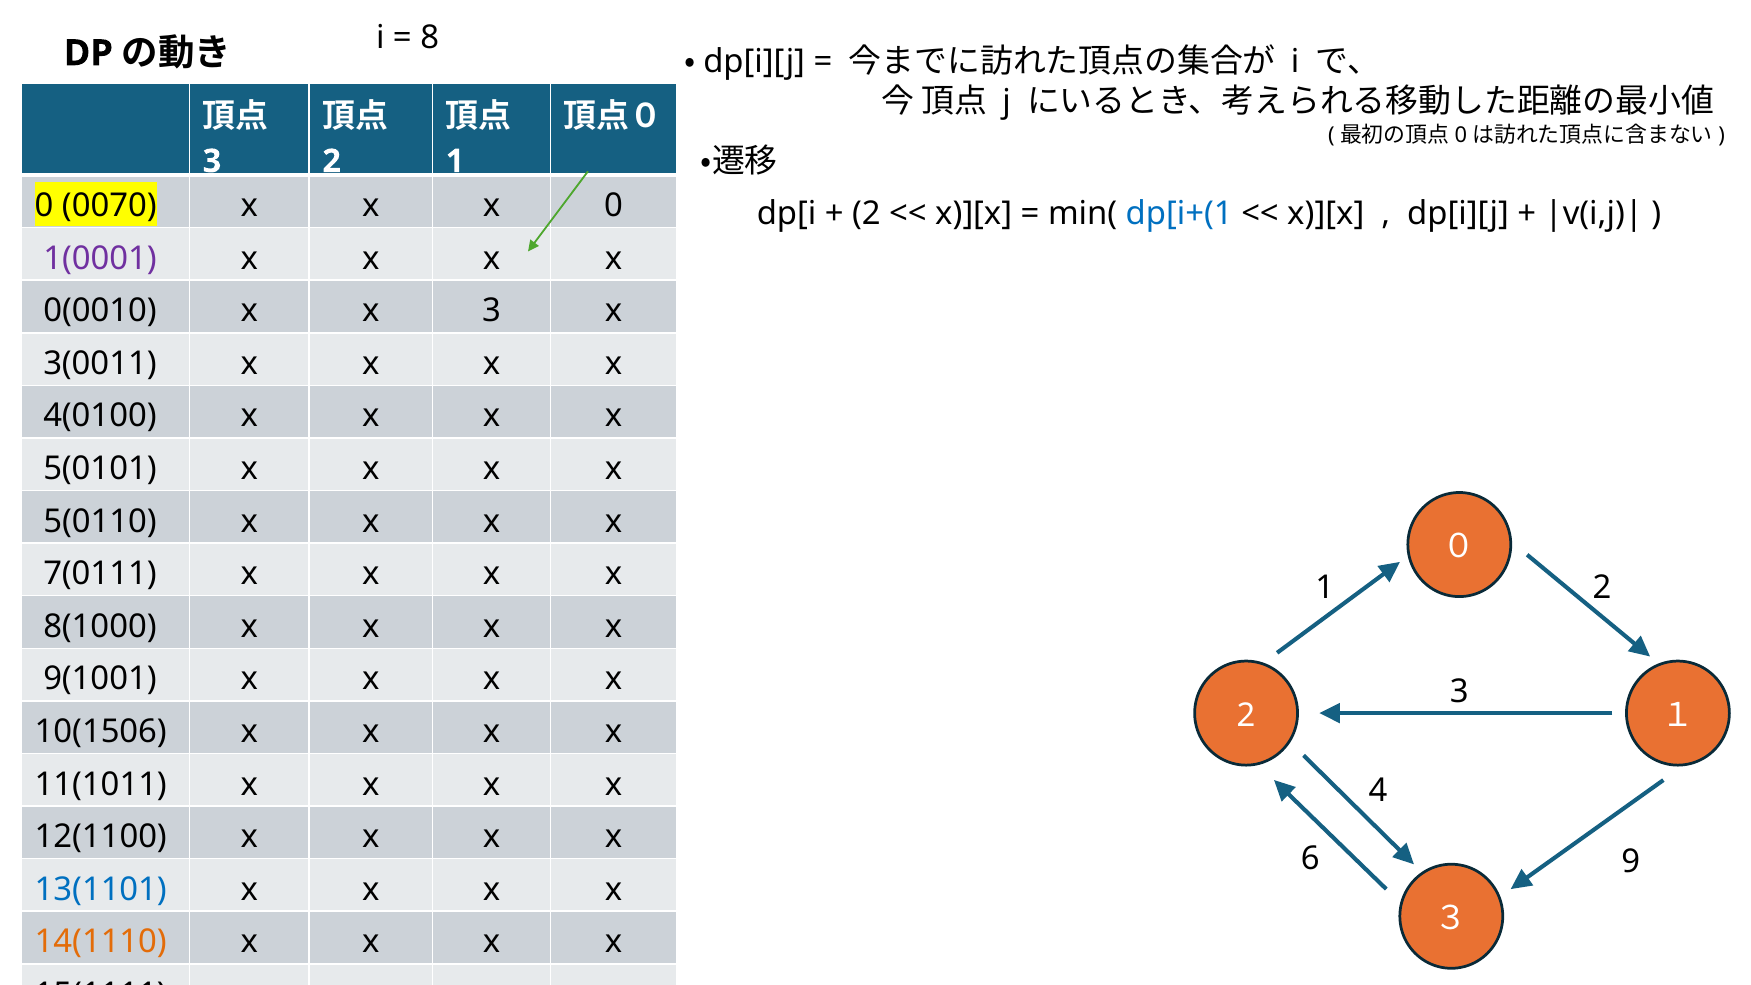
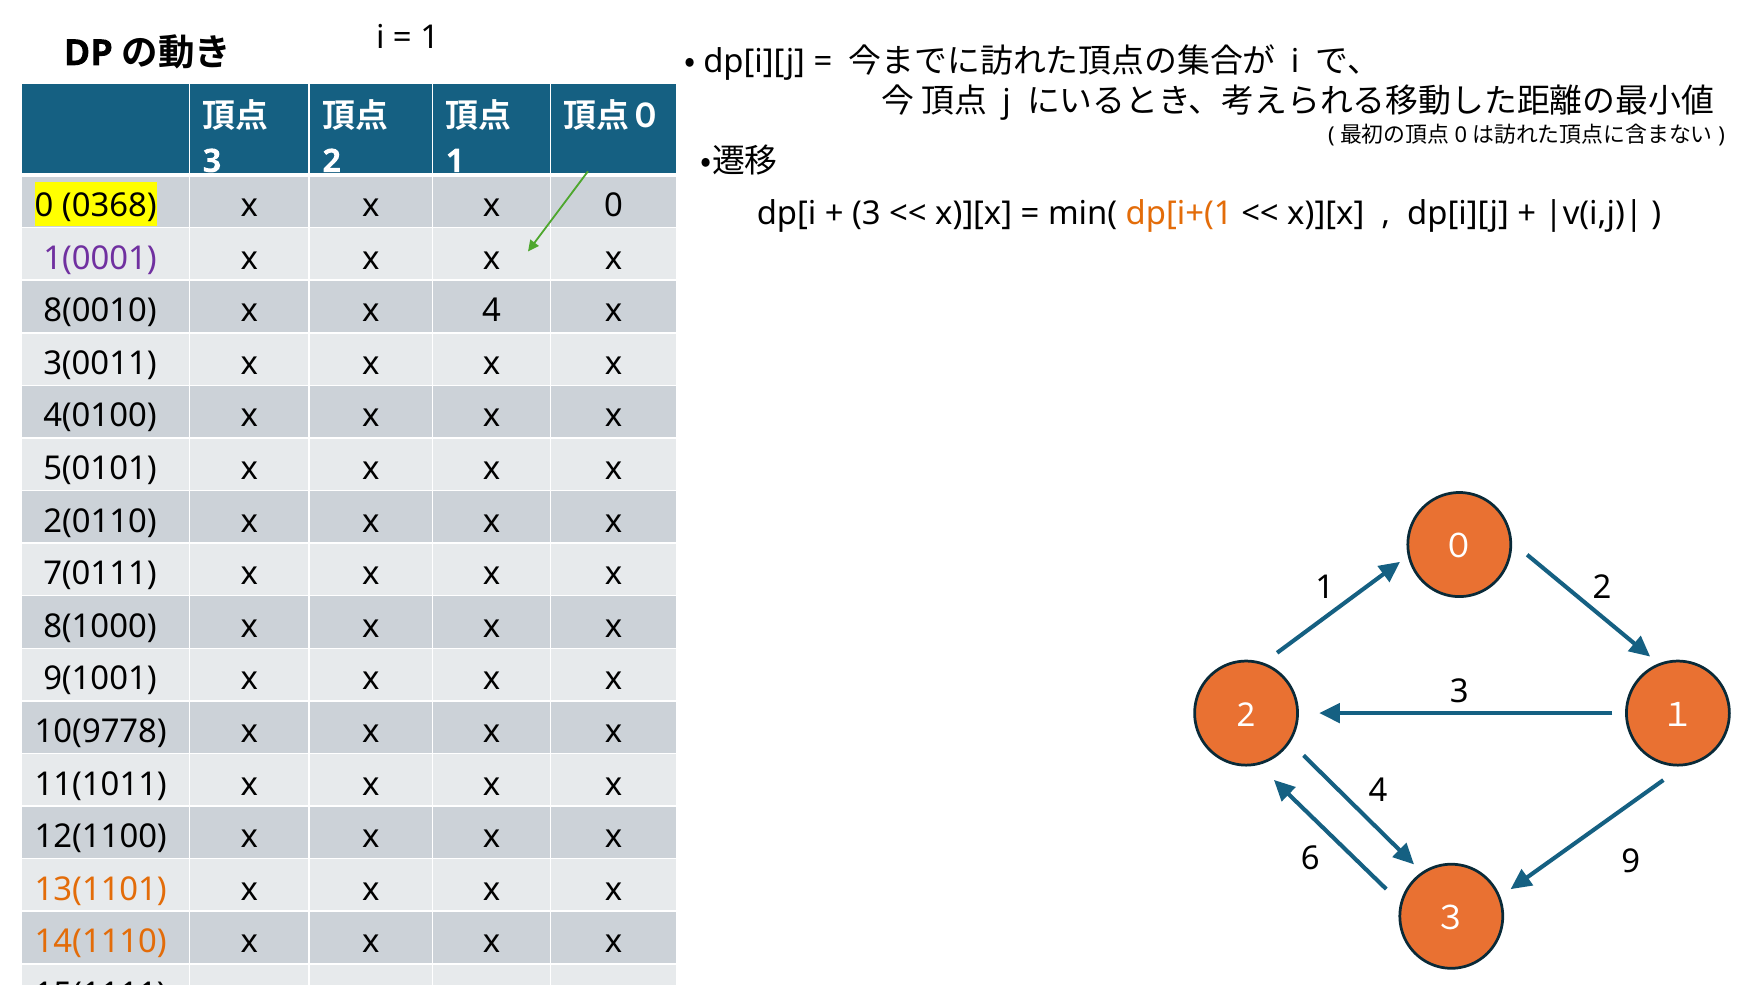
8: 8 -> 1 (430, 37)
0070: 0070 -> 0368 (109, 206)
2: 2 -> 3 (866, 213)
dp[i+(1 colour: blue -> orange (1179, 213)
0(0010: 0(0010 -> 8(0010 (100, 311)
x 3: 3 -> 4 (492, 311)
5(0110: 5(0110 -> 2(0110 (100, 521)
10(1506: 10(1506 -> 10(9778 (101, 732)
13(1101 colour: blue -> orange (101, 889)
